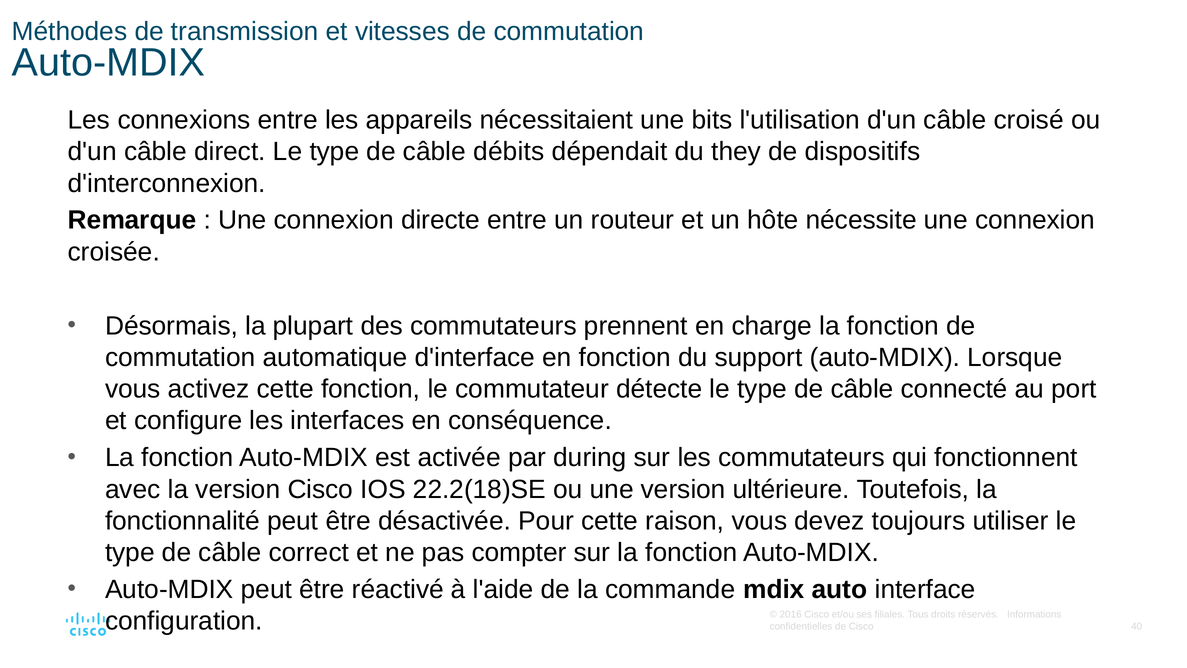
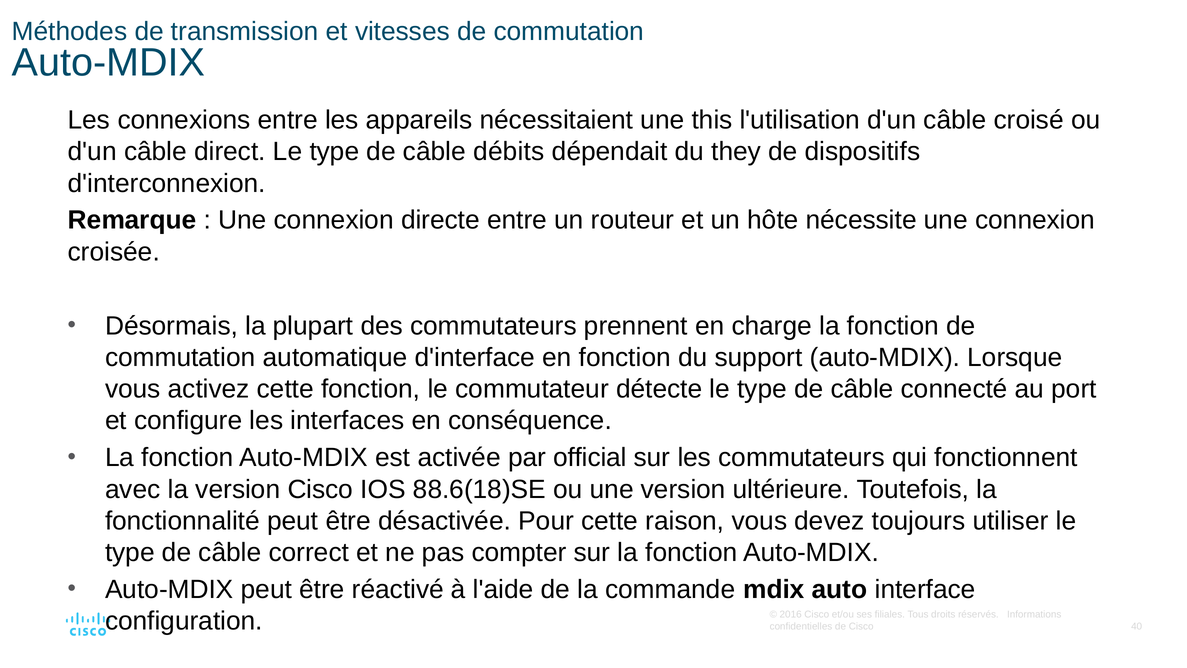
bits: bits -> this (712, 120)
during: during -> official (590, 458)
22.2(18)SE: 22.2(18)SE -> 88.6(18)SE (479, 489)
